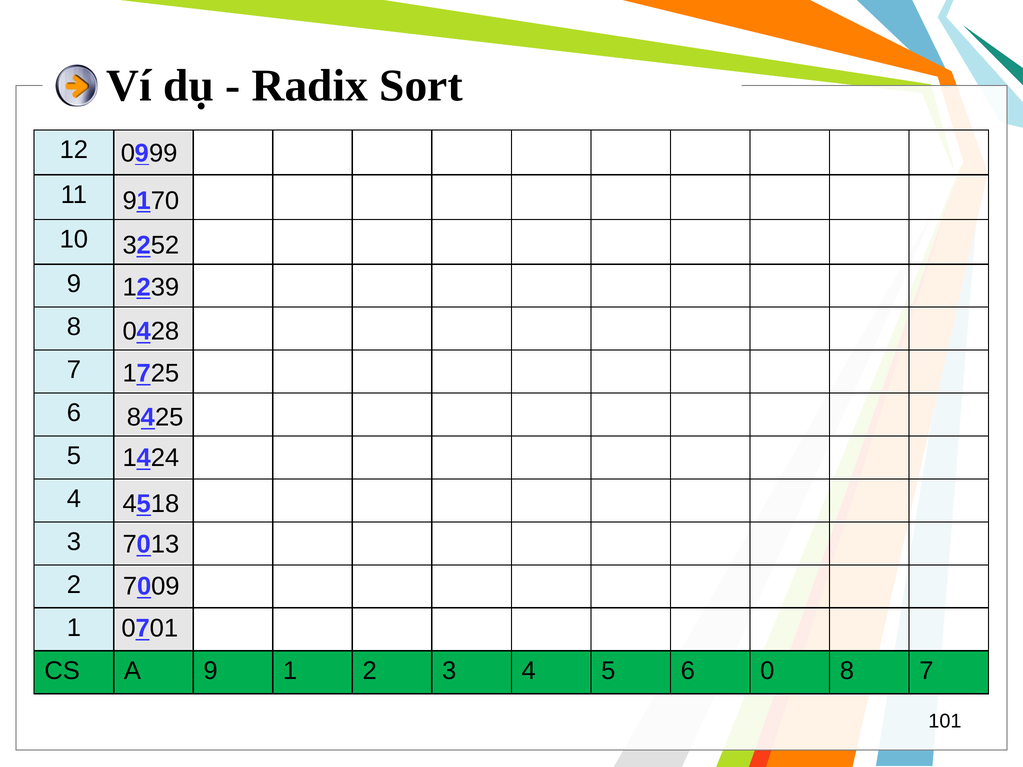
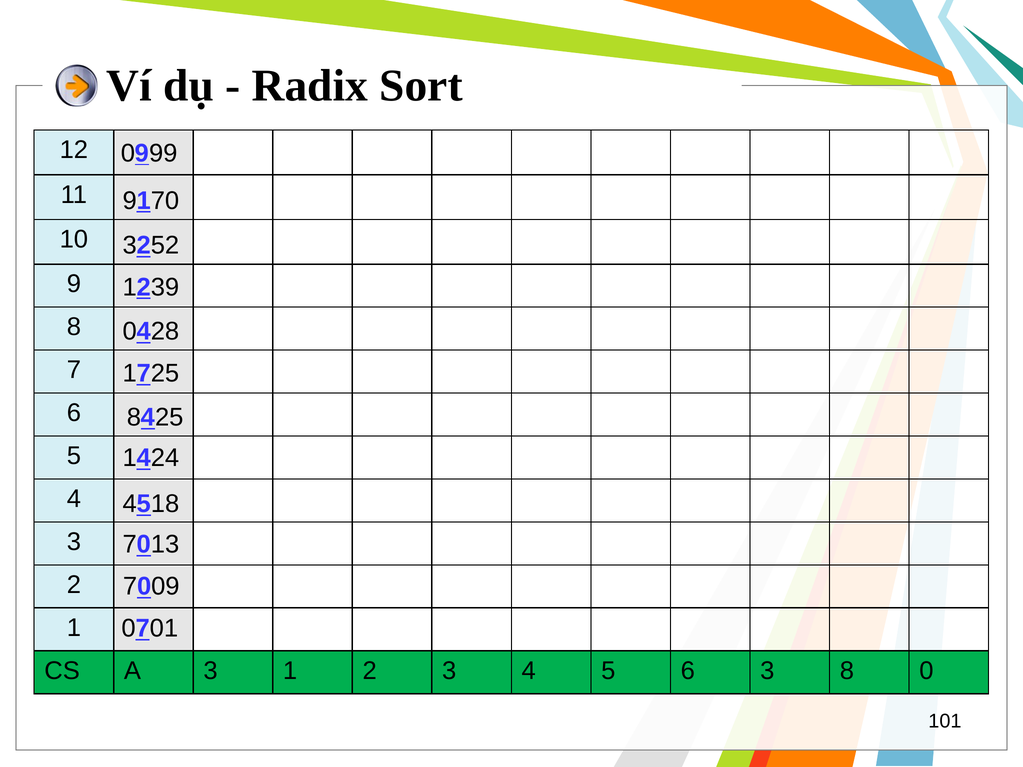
A 9: 9 -> 3 (211, 671)
6 0: 0 -> 3 (767, 671)
7: 7 -> 0 (926, 671)
